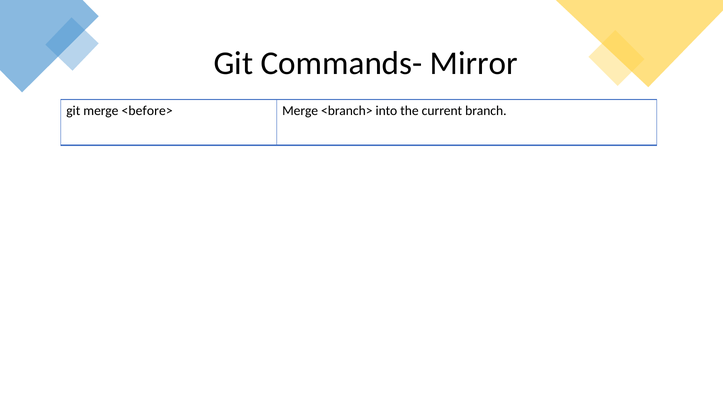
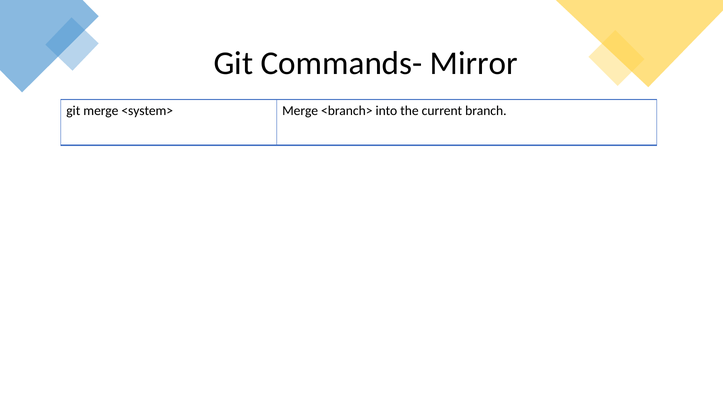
<before>: <before> -> <system> (147, 111)
